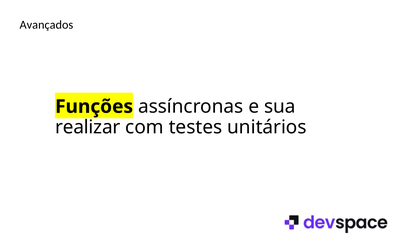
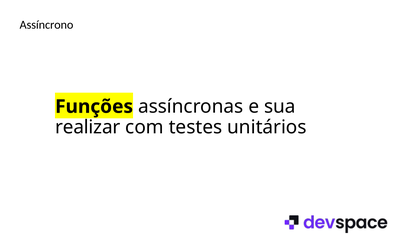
Avançados: Avançados -> Assíncrono (46, 25)
